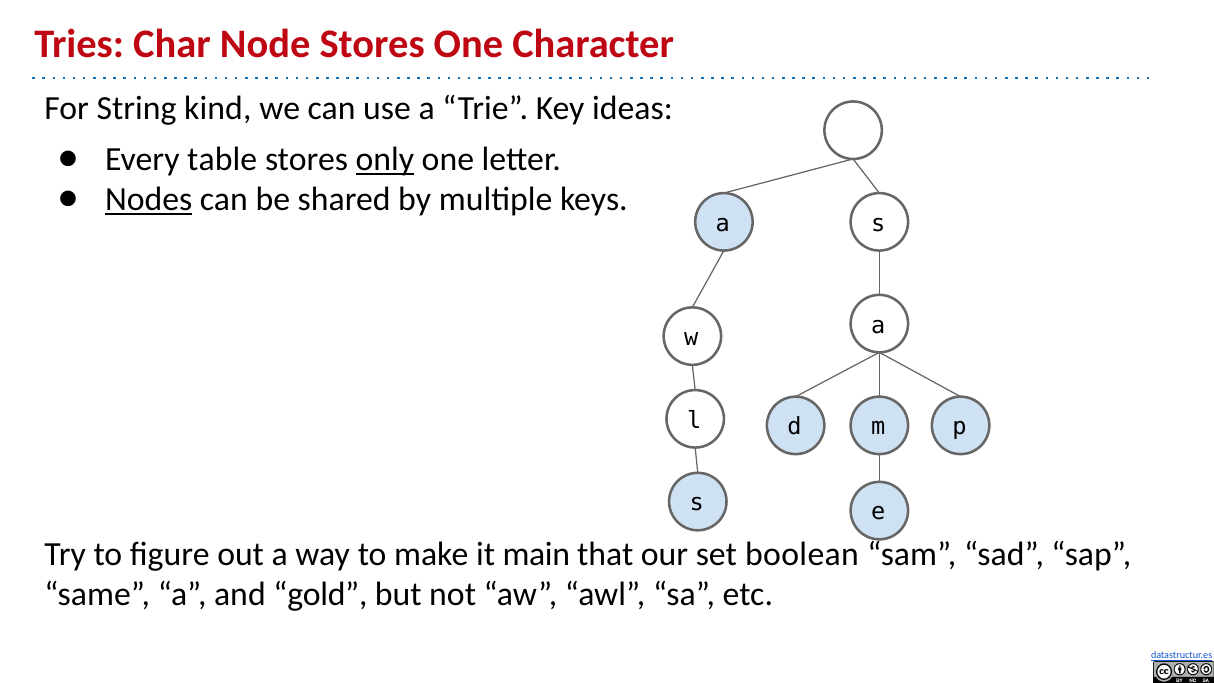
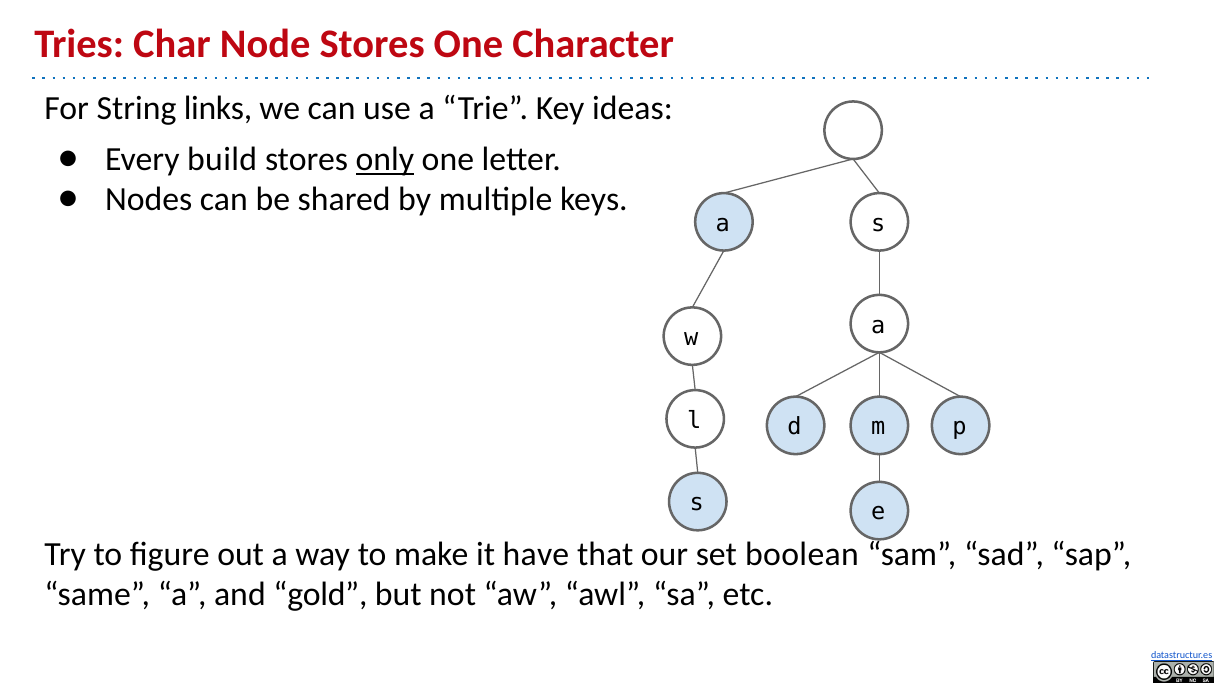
kind: kind -> links (218, 109)
table: table -> build (222, 159)
Nodes underline: present -> none (149, 200)
main: main -> have (536, 554)
